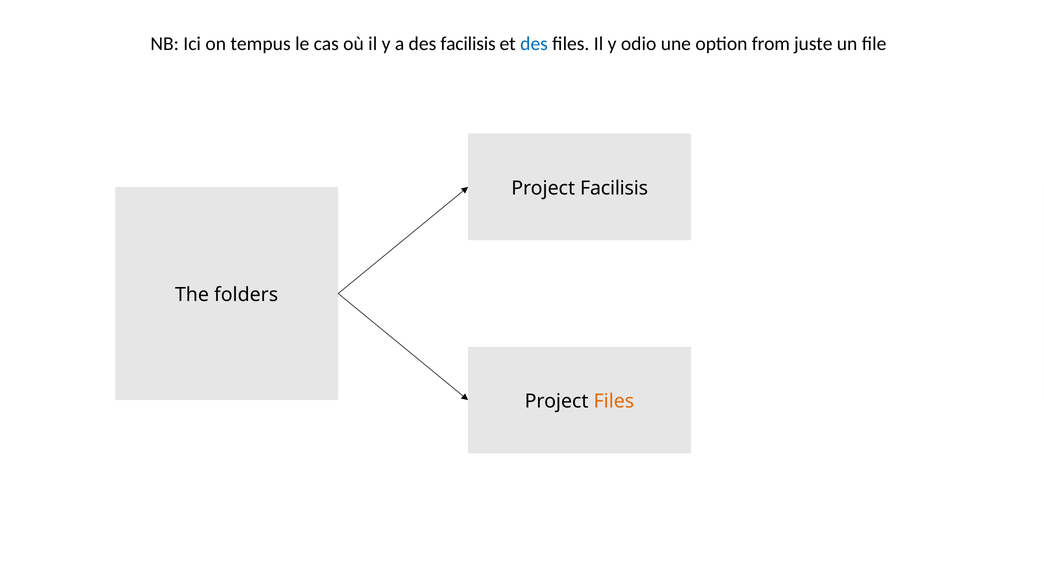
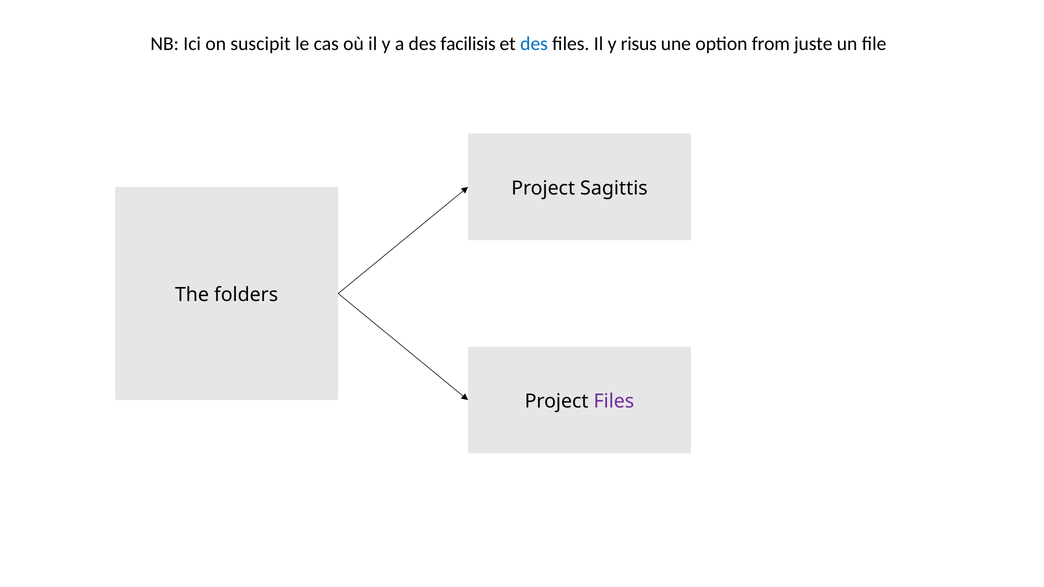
tempus: tempus -> suscipit (261, 44)
odio: odio -> risus (639, 44)
Project Facilisis: Facilisis -> Sagittis (614, 188)
Files colour: orange -> purple (614, 402)
